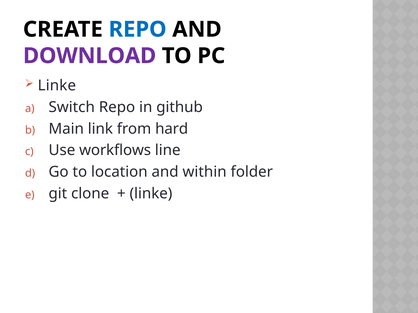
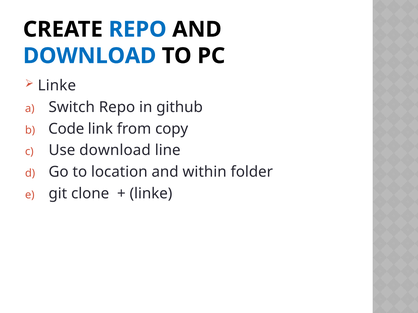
DOWNLOAD colour: purple -> blue (90, 56)
Main: Main -> Code (66, 129)
hard: hard -> copy (172, 129)
Use workflows: workflows -> download (115, 151)
